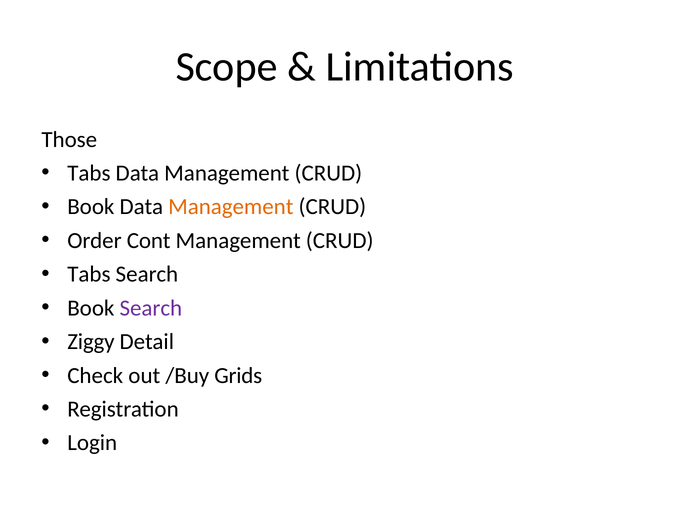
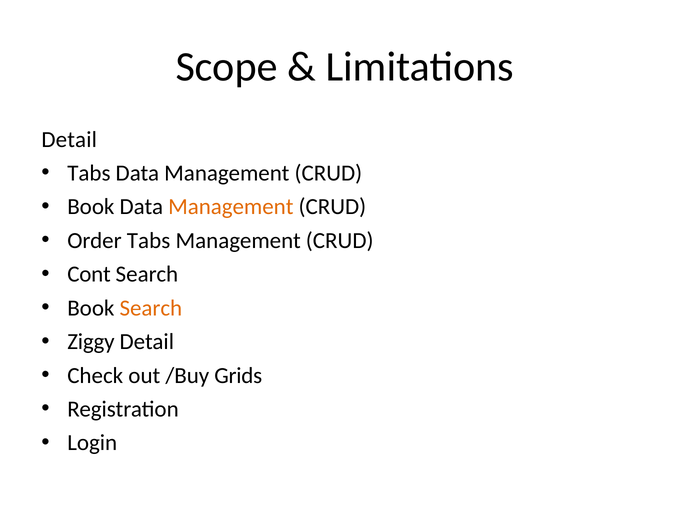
Those: Those -> Detail (69, 140)
Order Cont: Cont -> Tabs (149, 241)
Tabs: Tabs -> Cont (89, 275)
Search colour: purple -> orange (151, 308)
